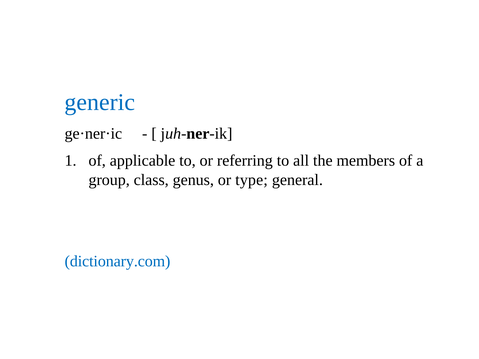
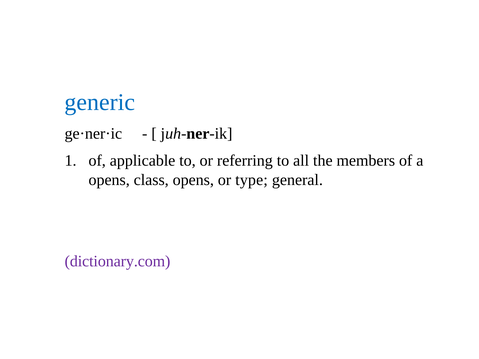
group: group -> opens (109, 180)
class genus: genus -> opens (193, 180)
dictionary.com colour: blue -> purple (117, 261)
